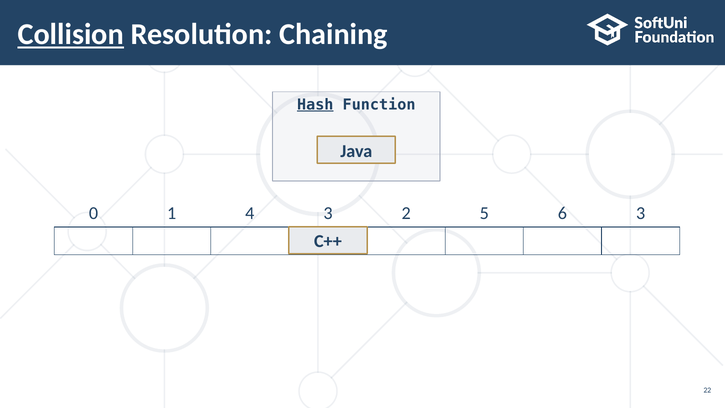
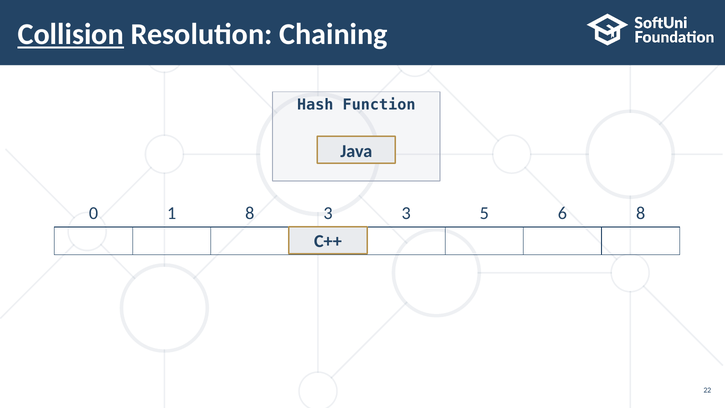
Hash underline: present -> none (315, 105)
1 4: 4 -> 8 (250, 213)
3 2: 2 -> 3 (406, 213)
6 3: 3 -> 8 (641, 213)
